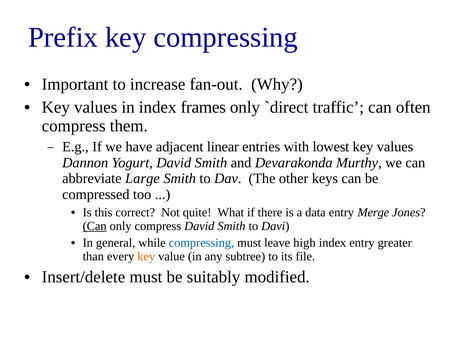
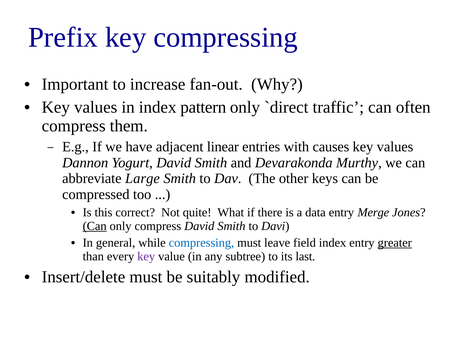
frames: frames -> pattern (203, 107)
lowest: lowest -> causes (331, 147)
high: high -> field (305, 243)
greater underline: none -> present (395, 243)
key colour: orange -> purple (146, 256)
file: file -> last (305, 256)
